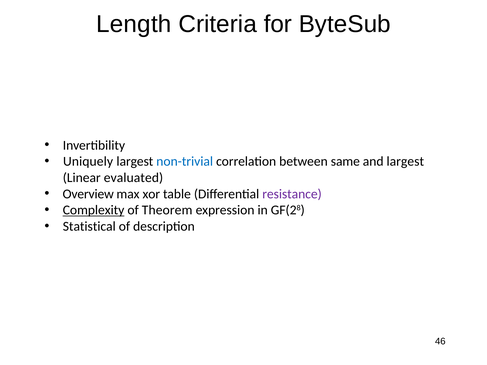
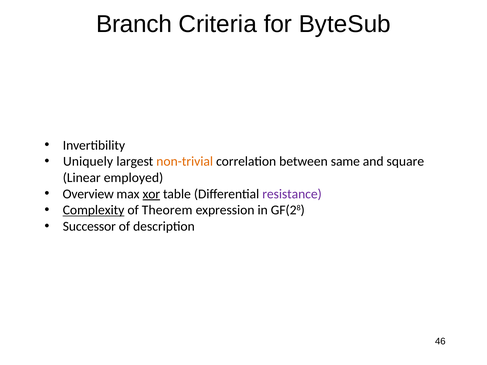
Length: Length -> Branch (134, 24)
non-trivial colour: blue -> orange (185, 162)
and largest: largest -> square (405, 162)
evaluated: evaluated -> employed (133, 178)
xor underline: none -> present (151, 194)
Statistical: Statistical -> Successor (89, 227)
